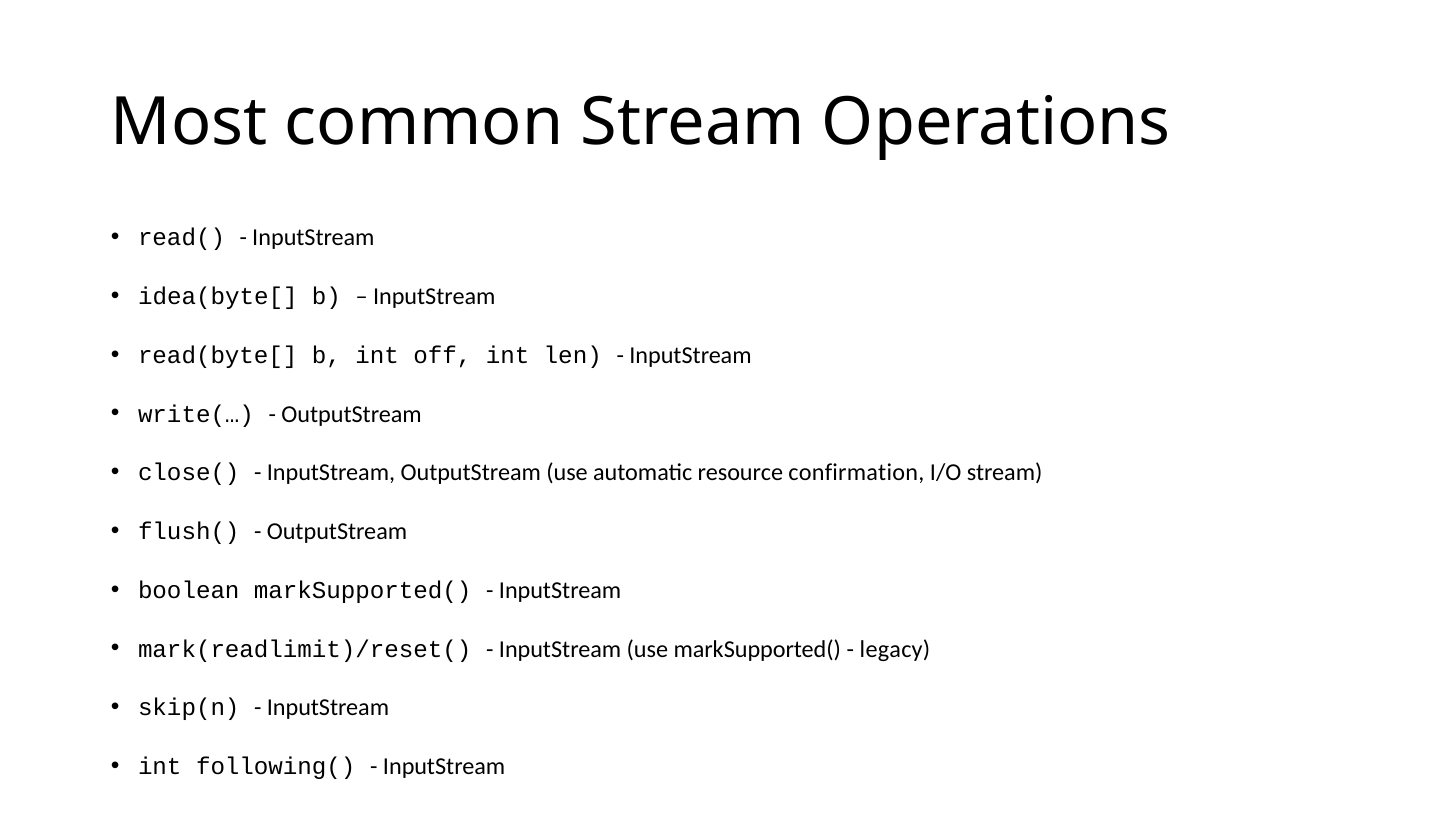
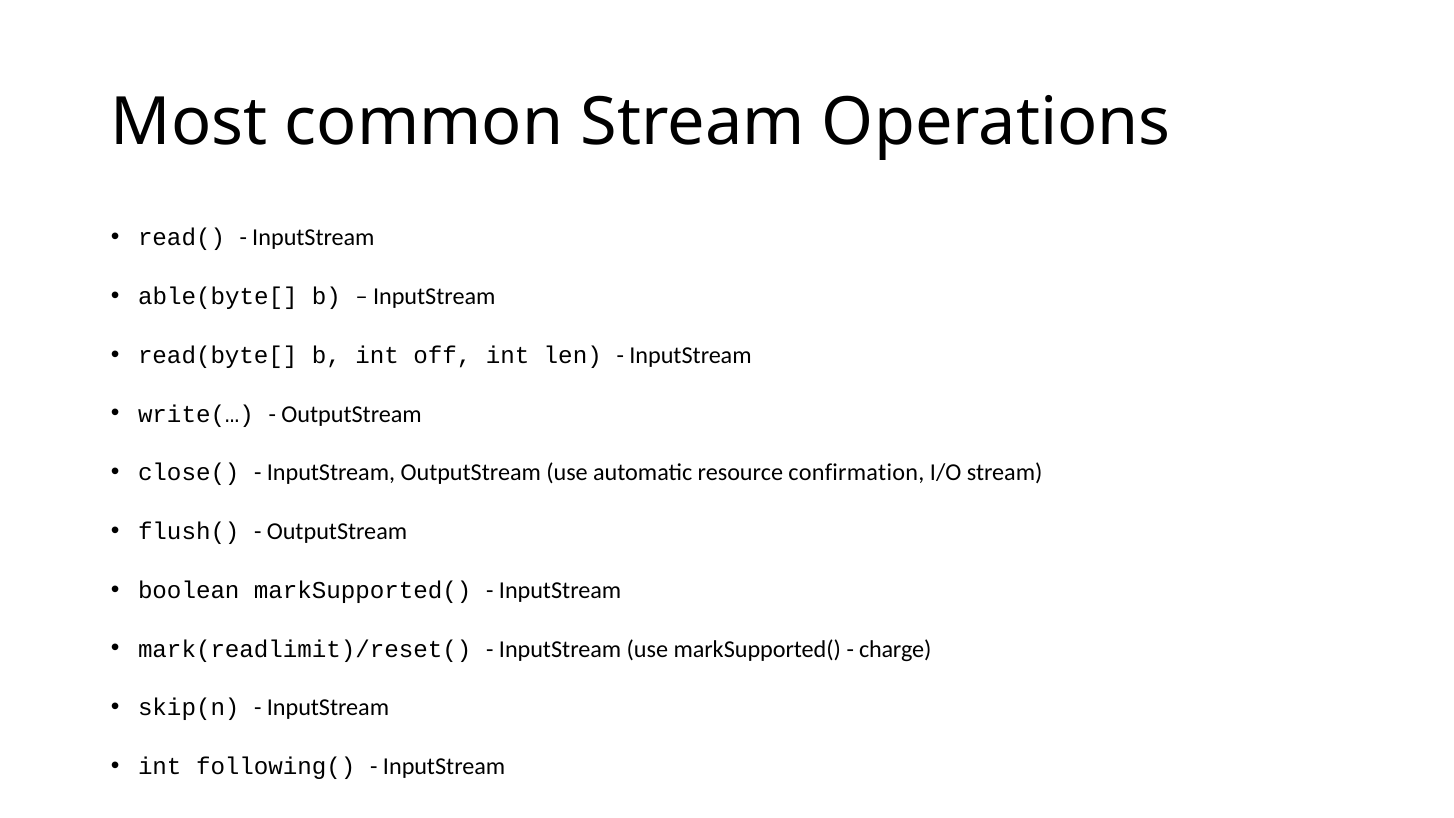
idea(byte[: idea(byte[ -> able(byte[ (218, 297)
legacy: legacy -> charge (895, 649)
